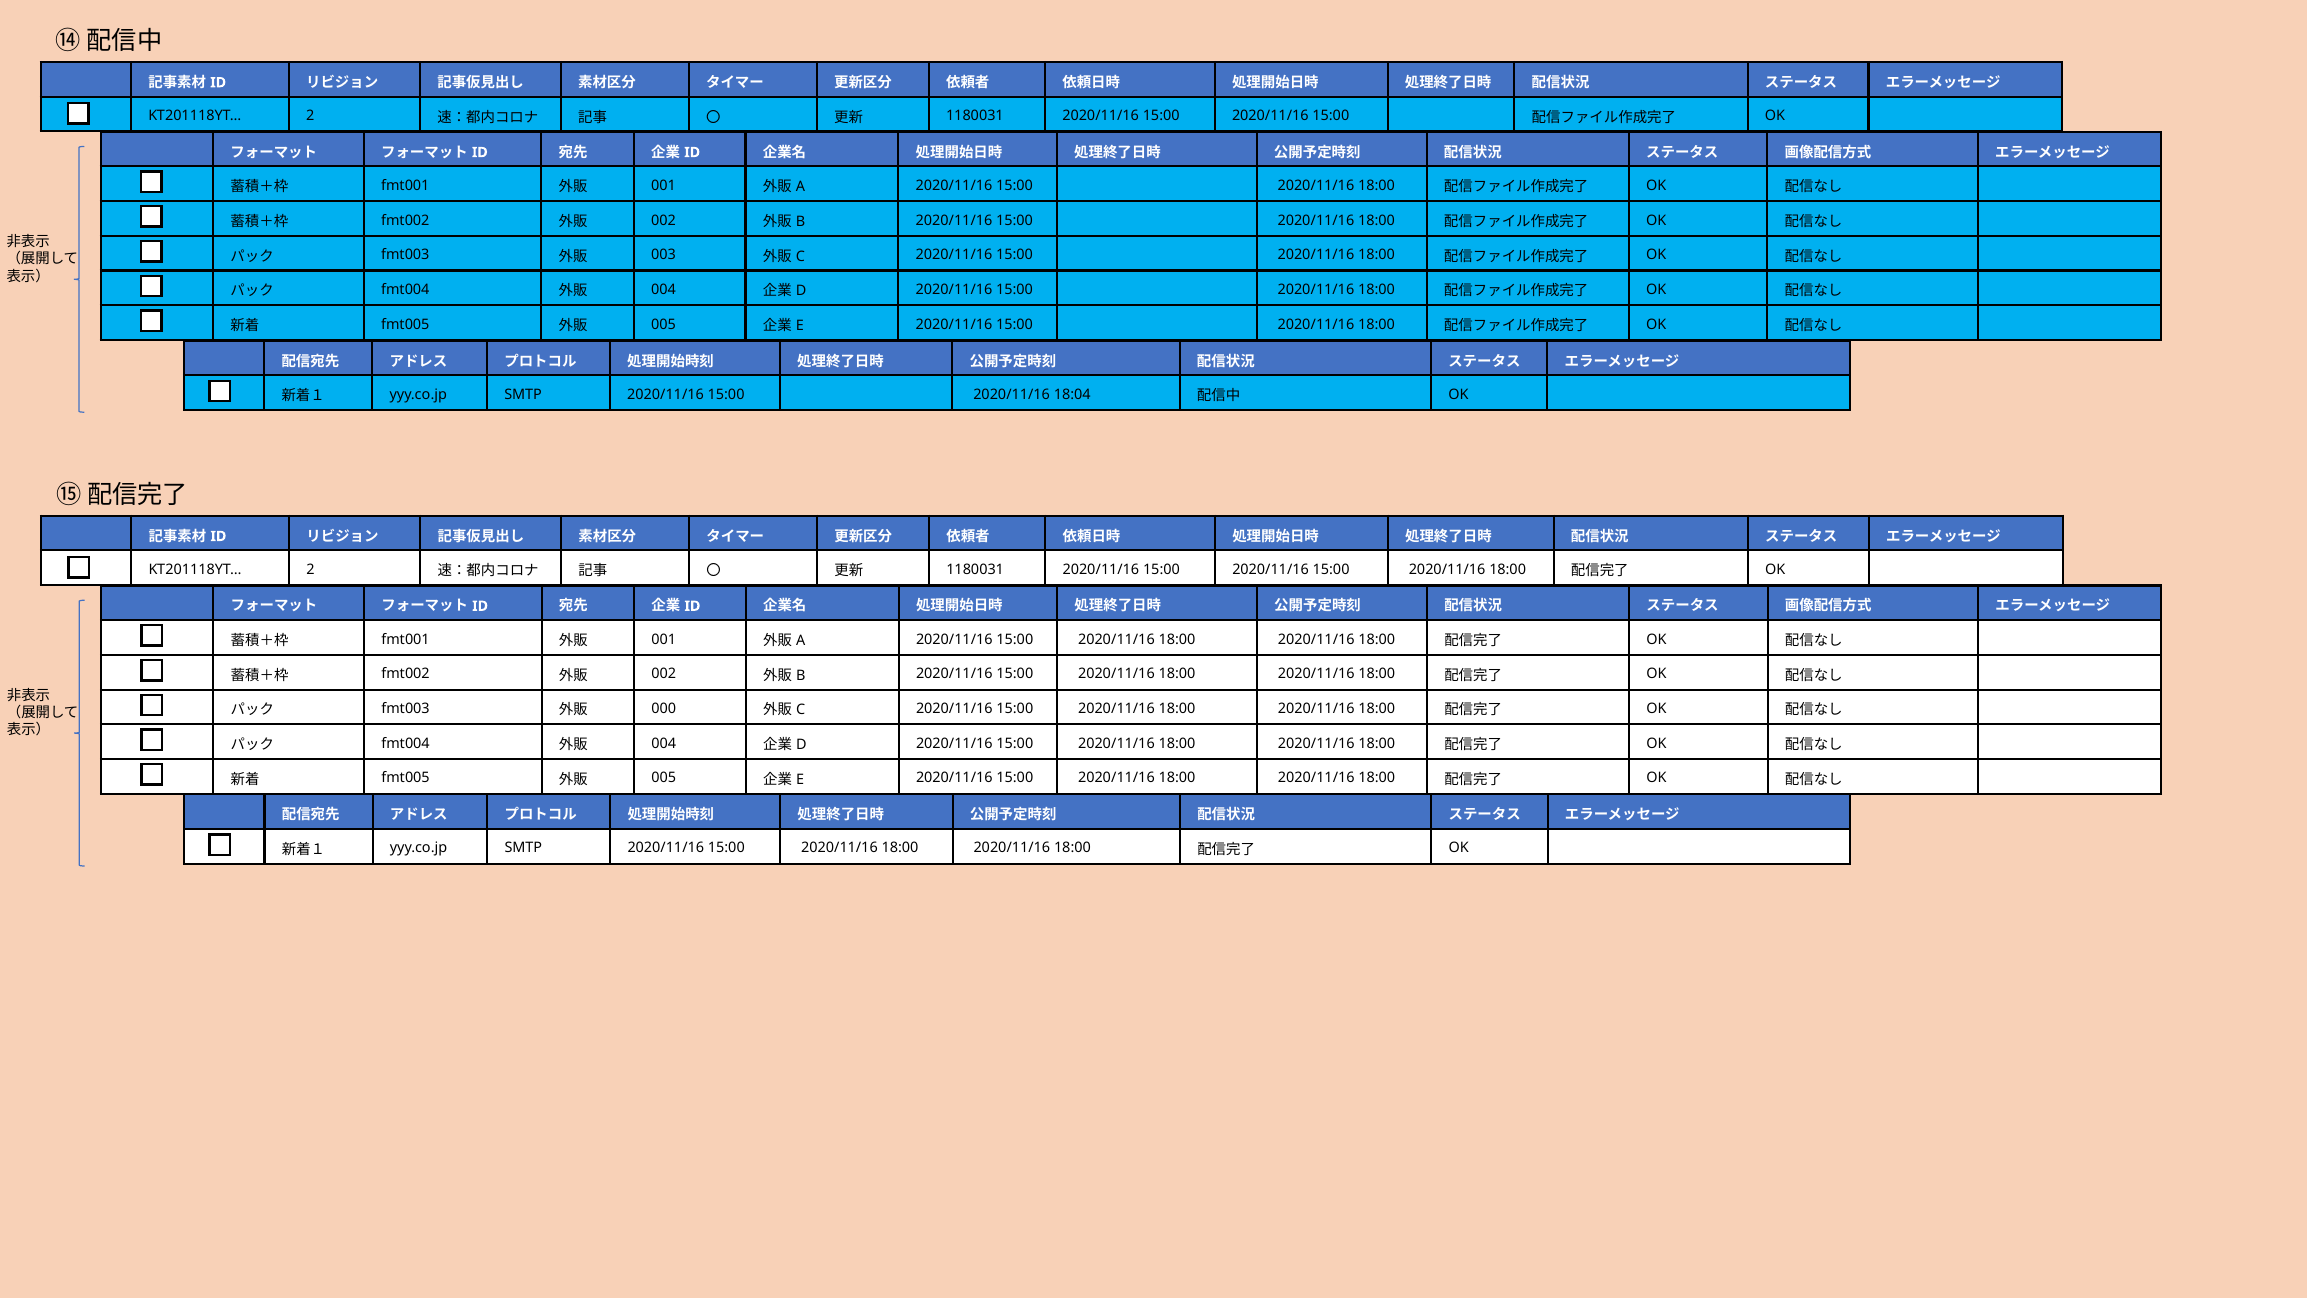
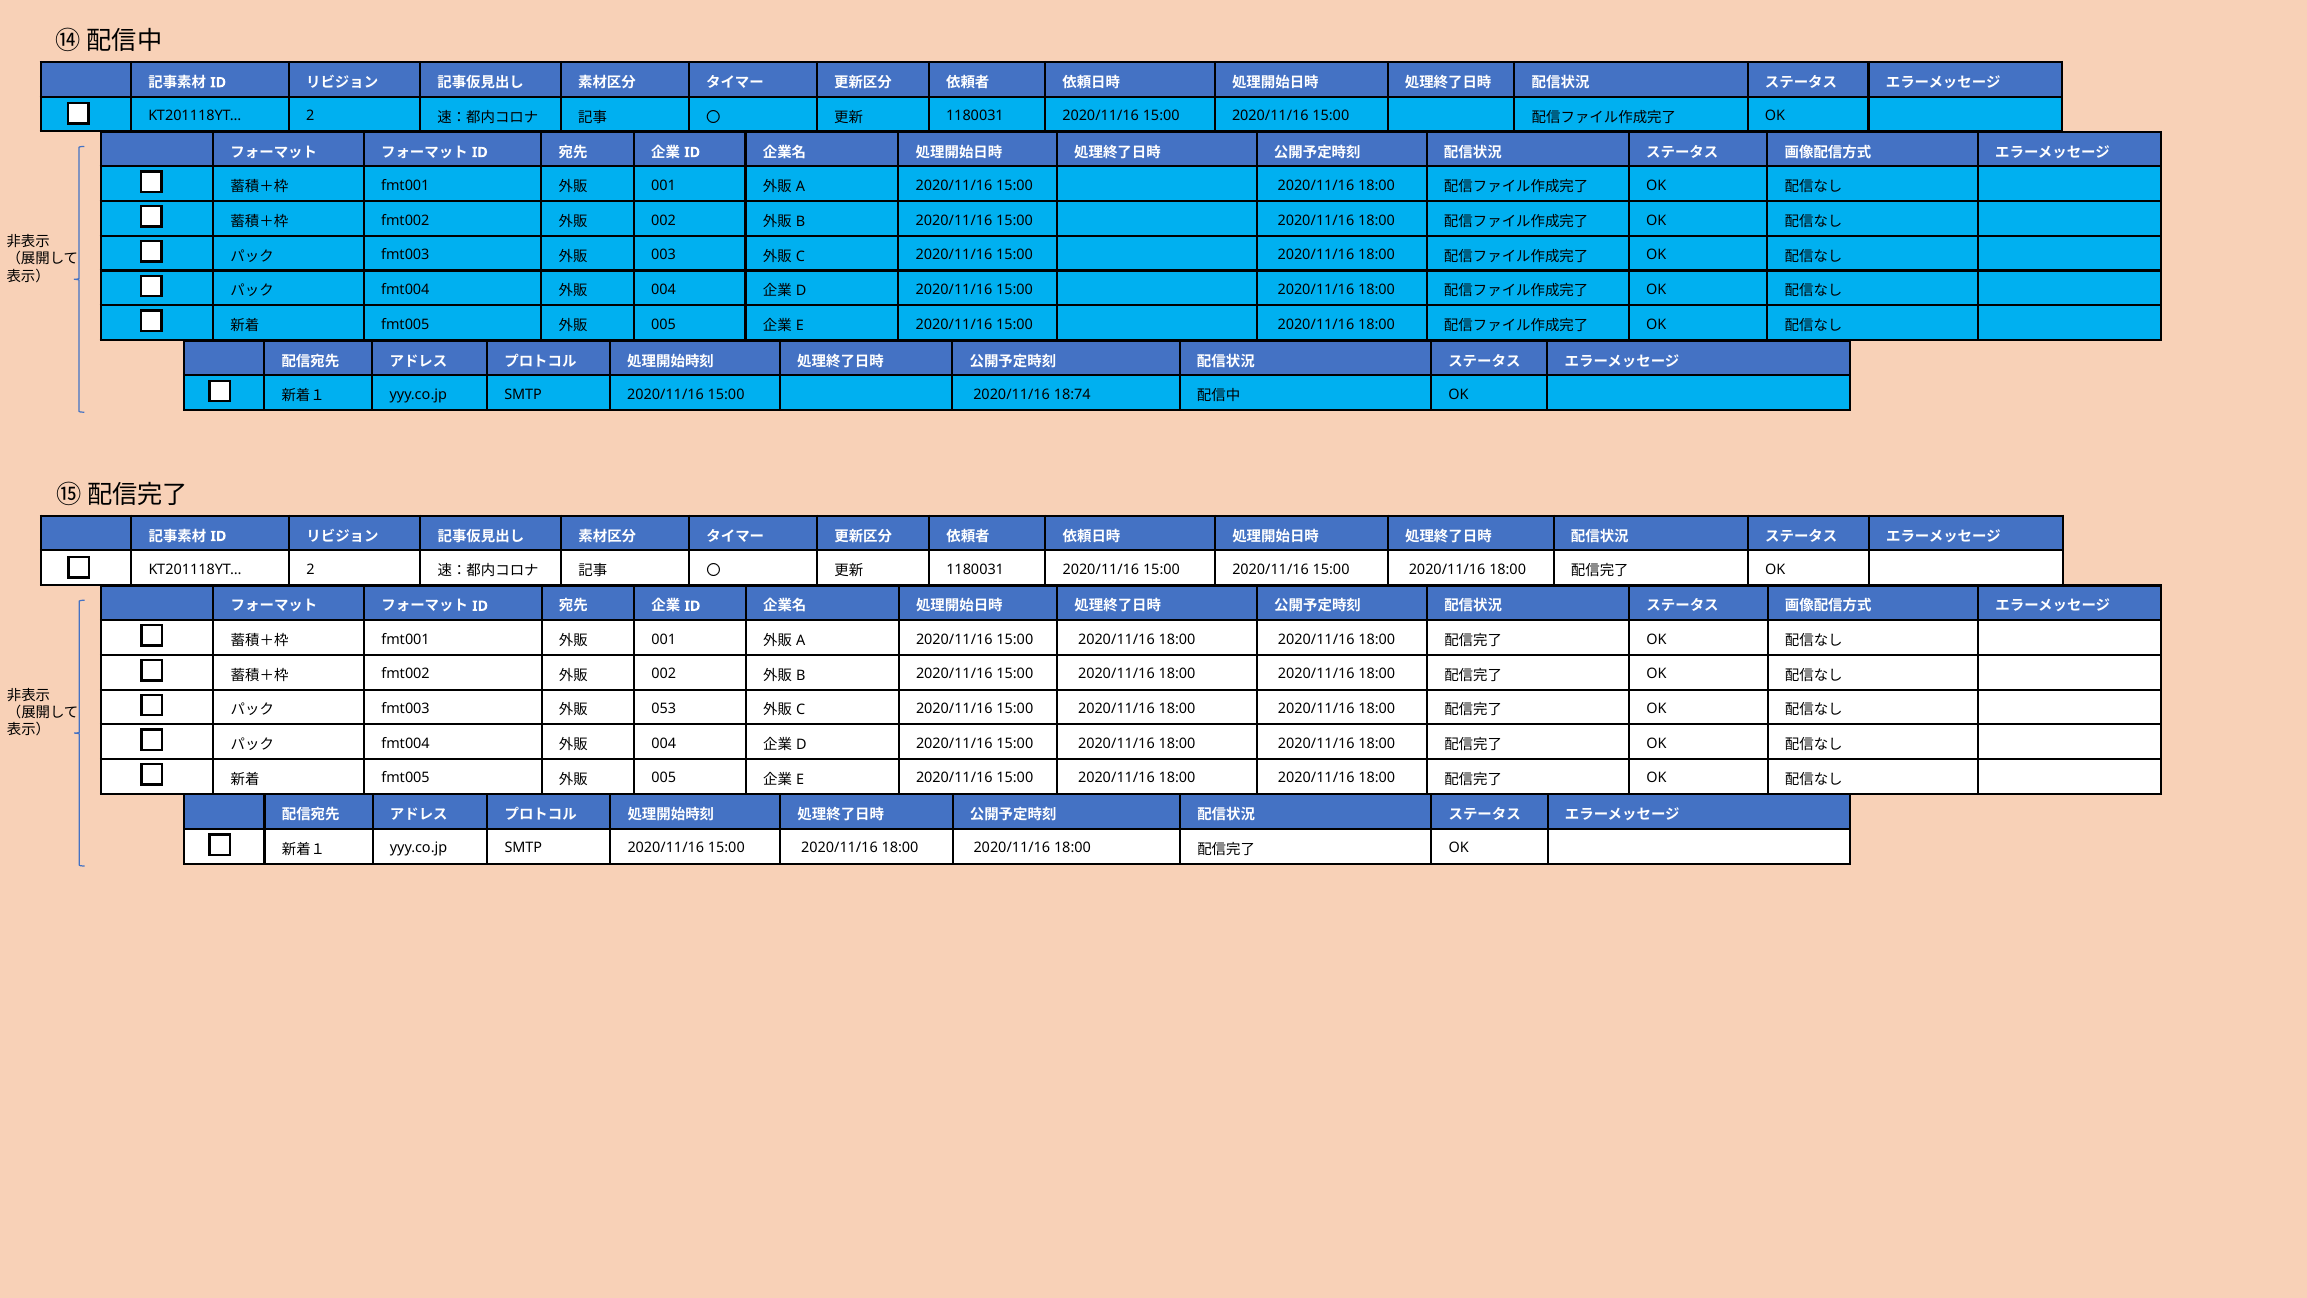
18:04: 18:04 -> 18:74 (1072, 394)
000: 000 -> 053 (664, 709)
